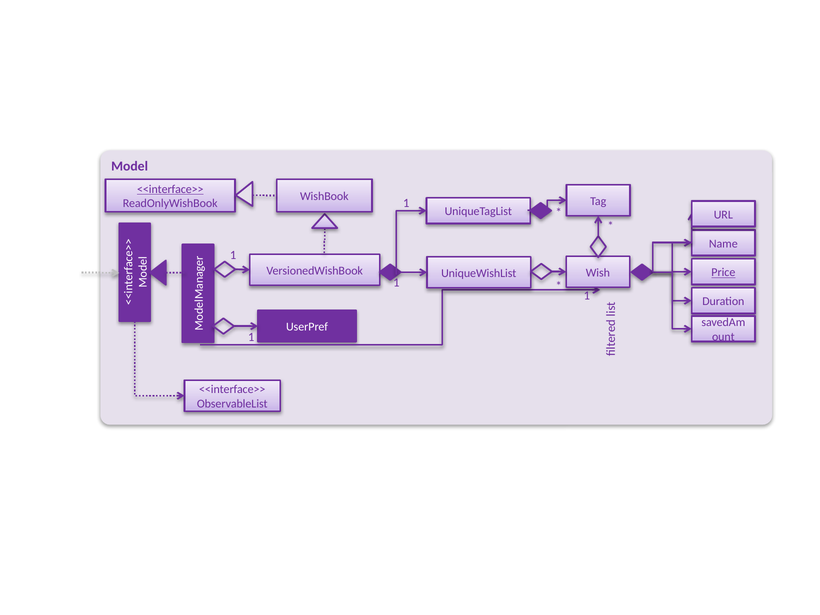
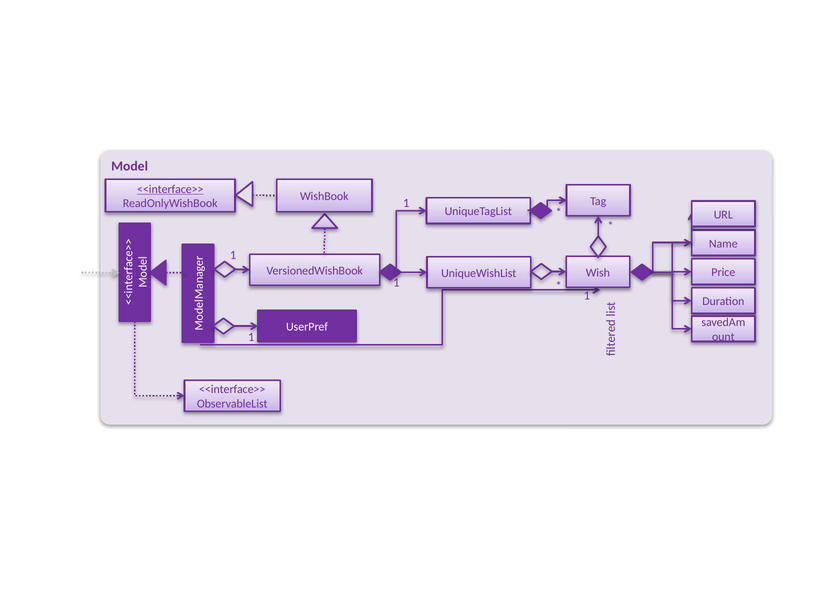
Price underline: present -> none (723, 273)
